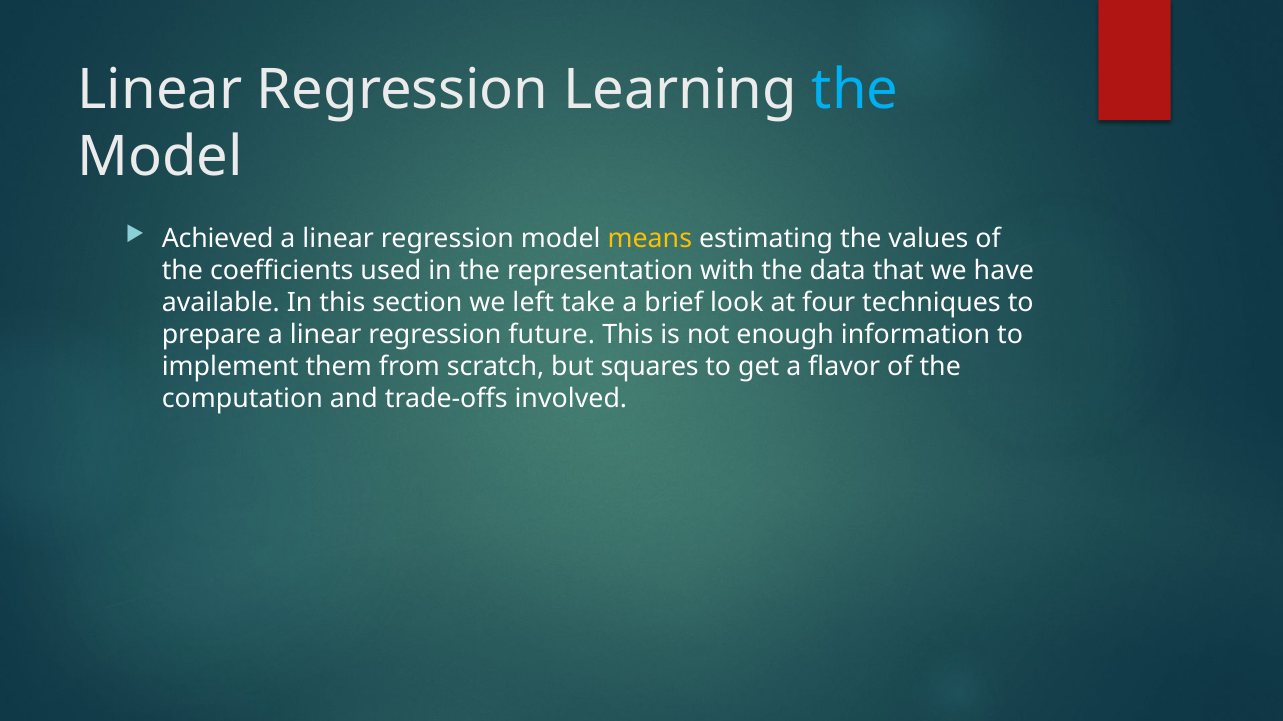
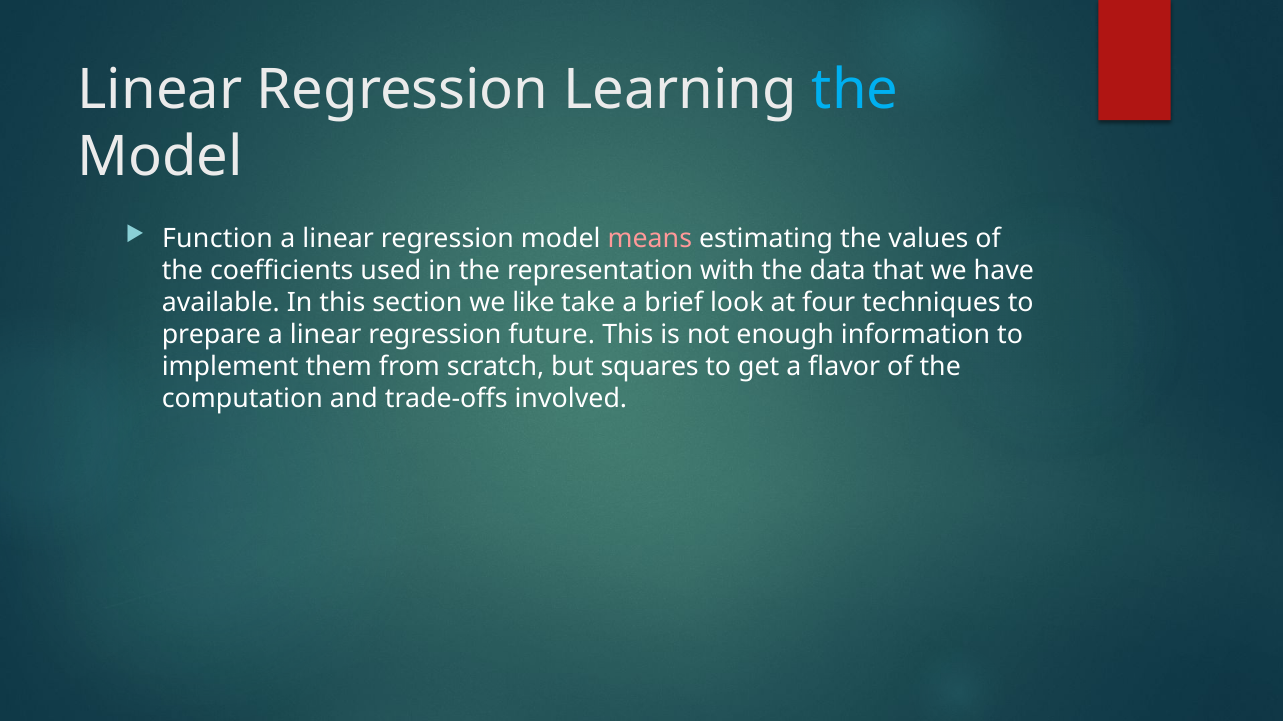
Achieved: Achieved -> Function (217, 239)
means colour: yellow -> pink (650, 239)
left: left -> like (534, 303)
